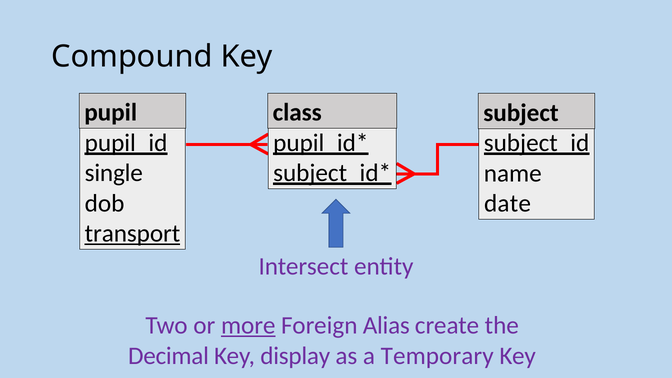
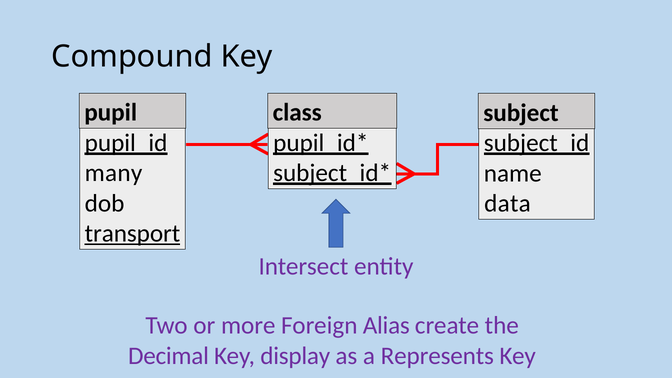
single: single -> many (114, 173)
date: date -> data (508, 204)
more underline: present -> none (248, 326)
Temporary: Temporary -> Represents (437, 356)
